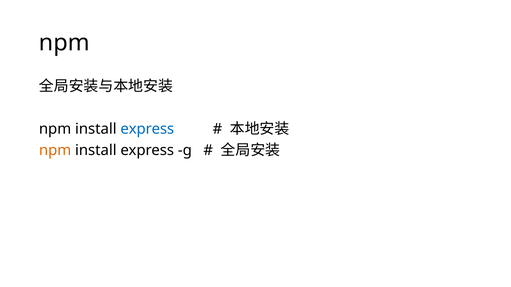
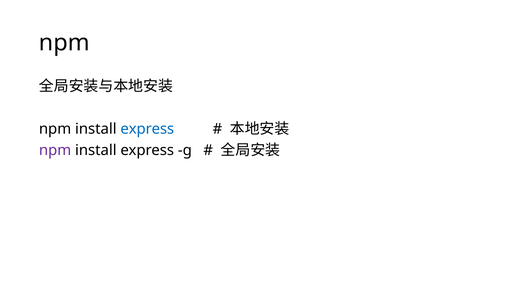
npm colour: orange -> purple (55, 151)
